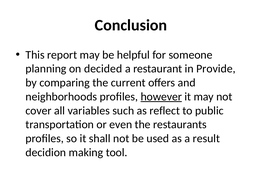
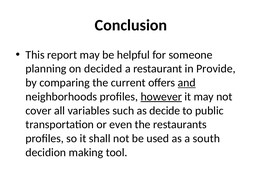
and underline: none -> present (187, 83)
reflect: reflect -> decide (165, 111)
result: result -> south (206, 139)
